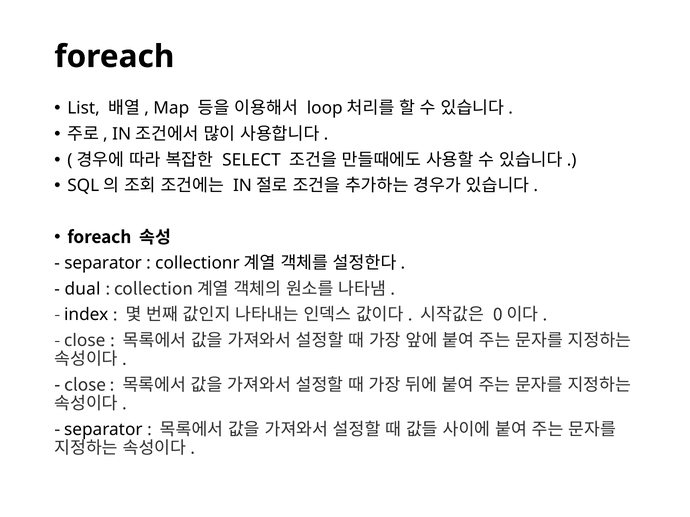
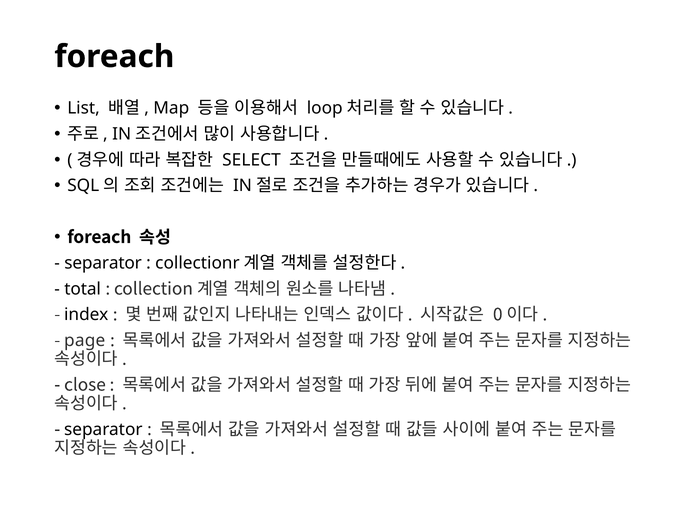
dual: dual -> total (83, 289)
close: close -> page (85, 341)
